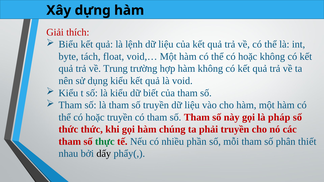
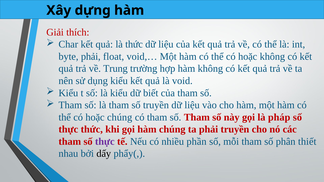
Biểu: Biểu -> Char (68, 44)
là lệnh: lệnh -> thức (134, 44)
byte tách: tách -> phải (91, 57)
hoặc truyền: truyền -> chúng (120, 117)
thức: thức -> thực (68, 130)
thực colour: green -> purple (105, 142)
